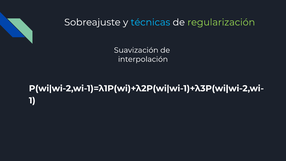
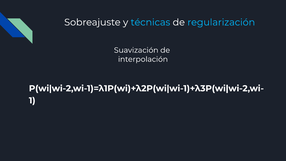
regularización colour: light green -> light blue (221, 22)
